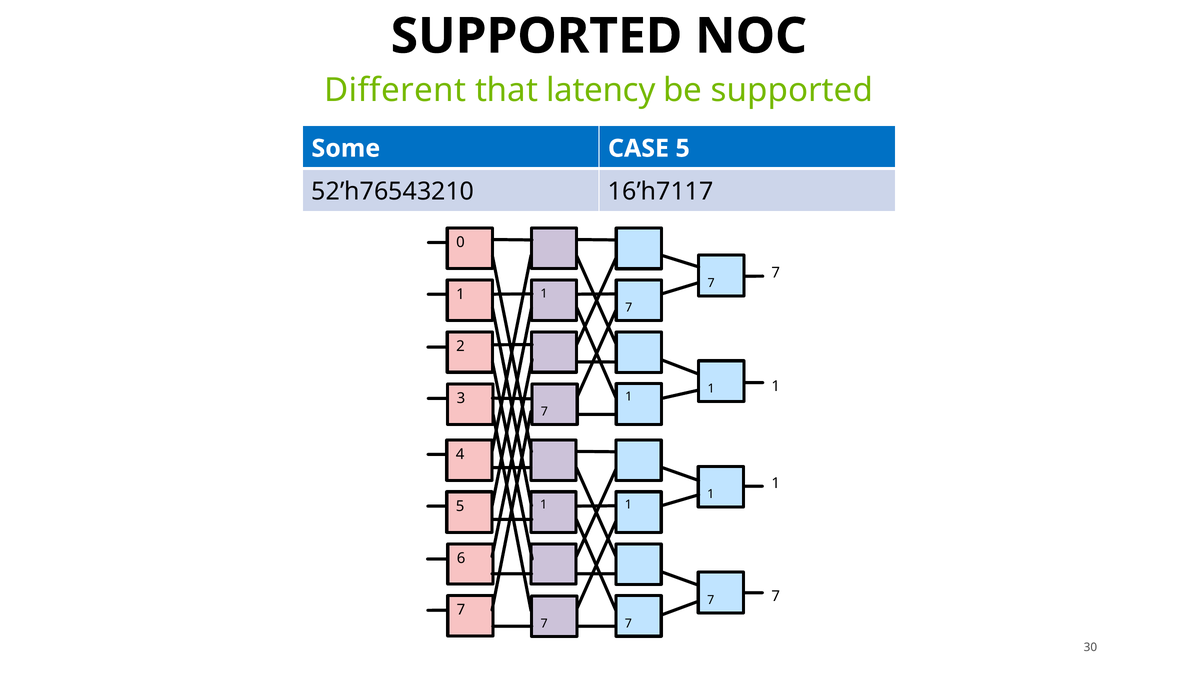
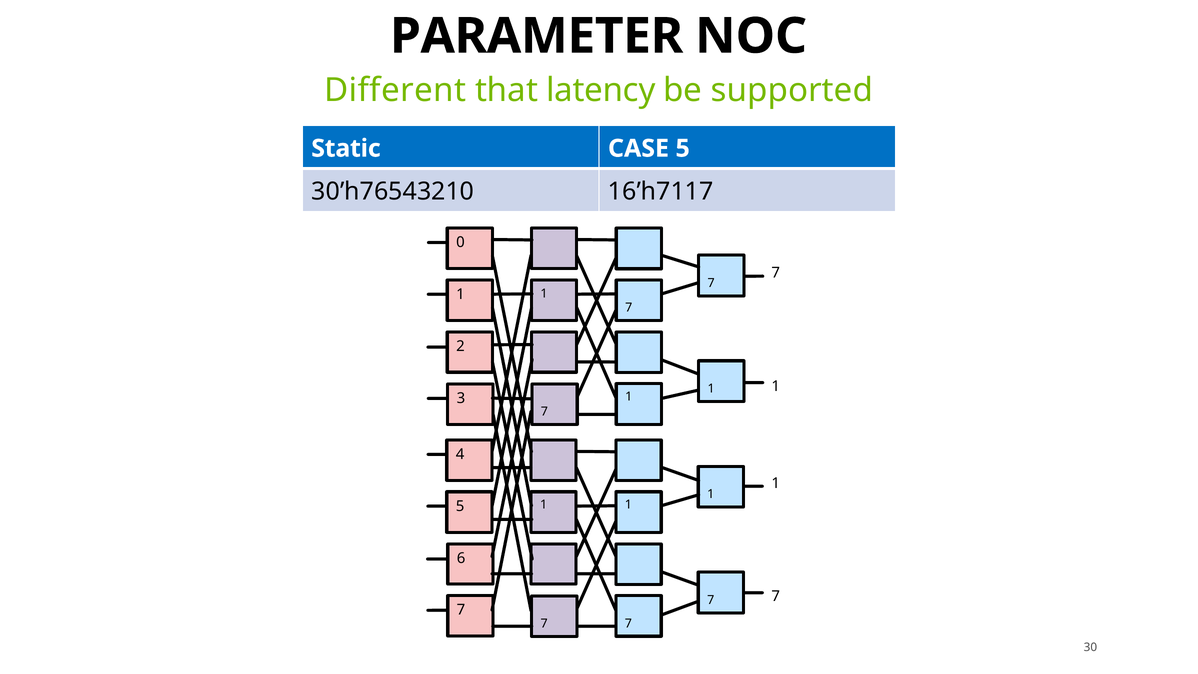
SUPPORTED: SUPPORTED -> PARAMETER (537, 36)
Some: Some -> Static (346, 148)
52’h76543210: 52’h76543210 -> 30’h76543210 (393, 192)
